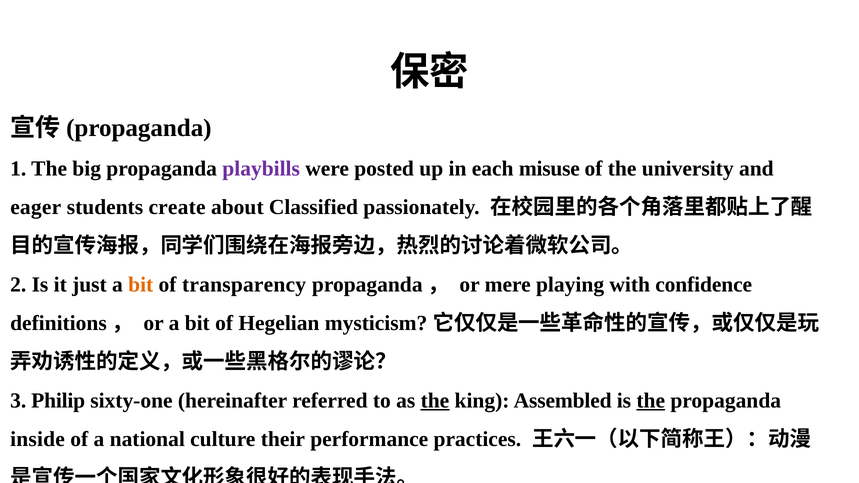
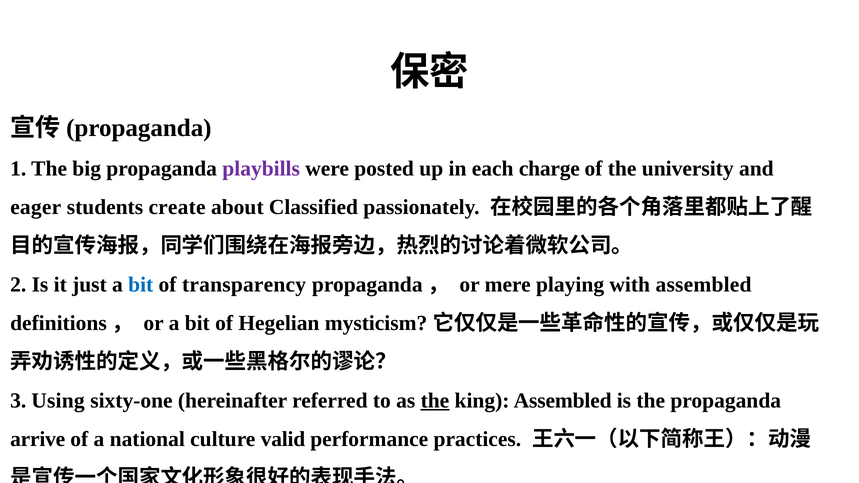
misuse: misuse -> charge (549, 169)
bit colour: orange -> blue (141, 285)
with confidence: confidence -> assembled (704, 285)
Philip: Philip -> Using (58, 401)
the underline: present -> none (651, 401)
inside: inside -> arrive (38, 439)
their: their -> valid (283, 439)
